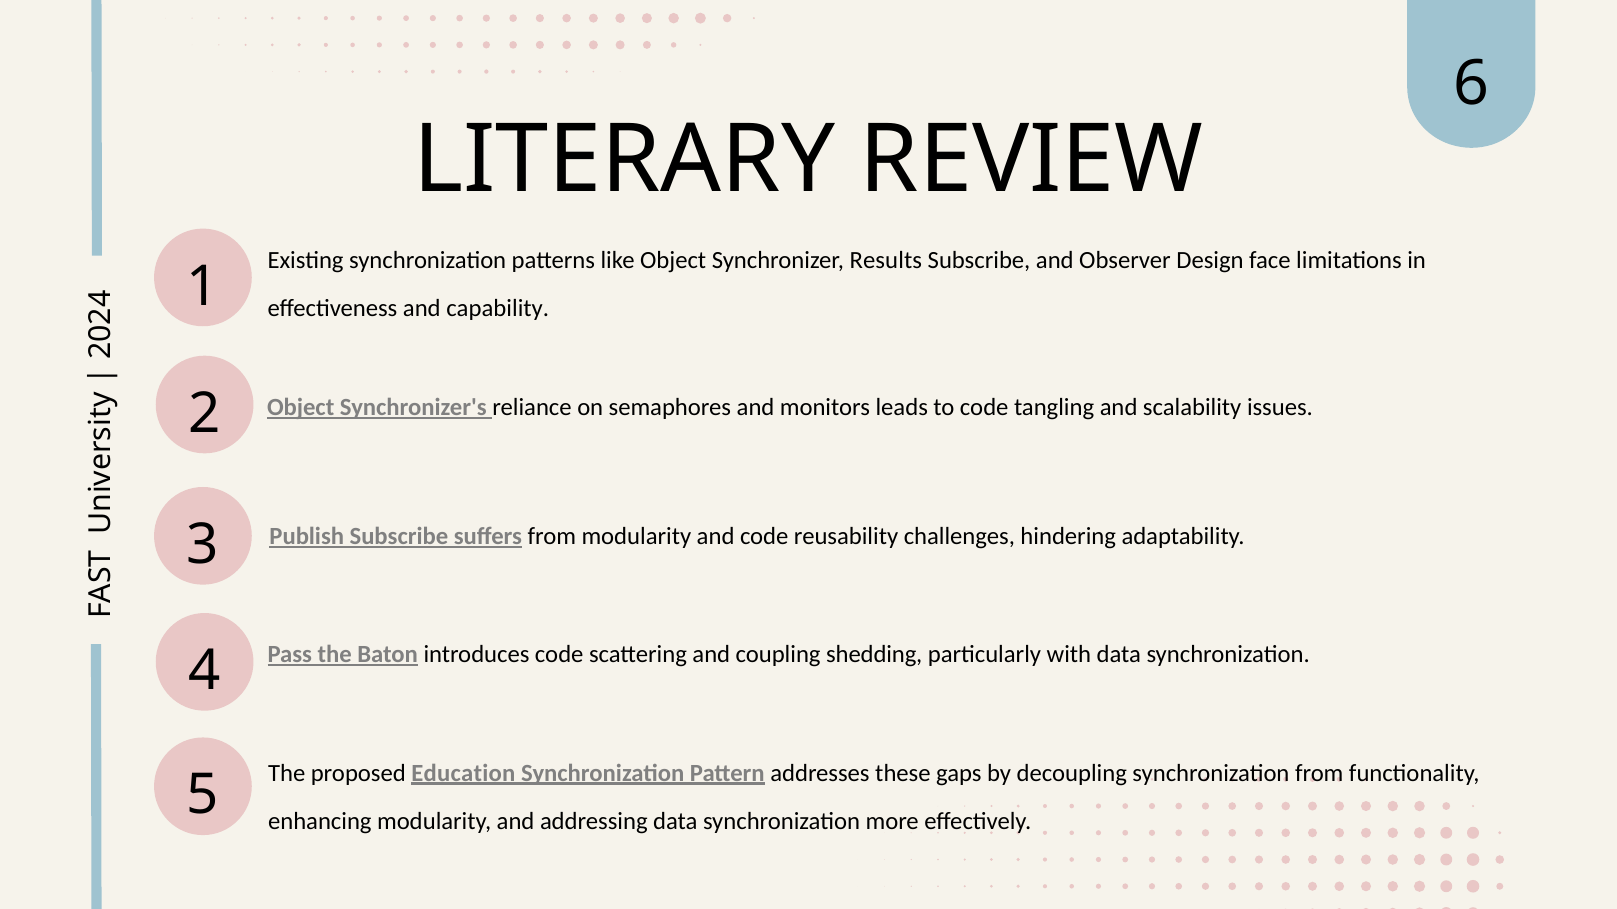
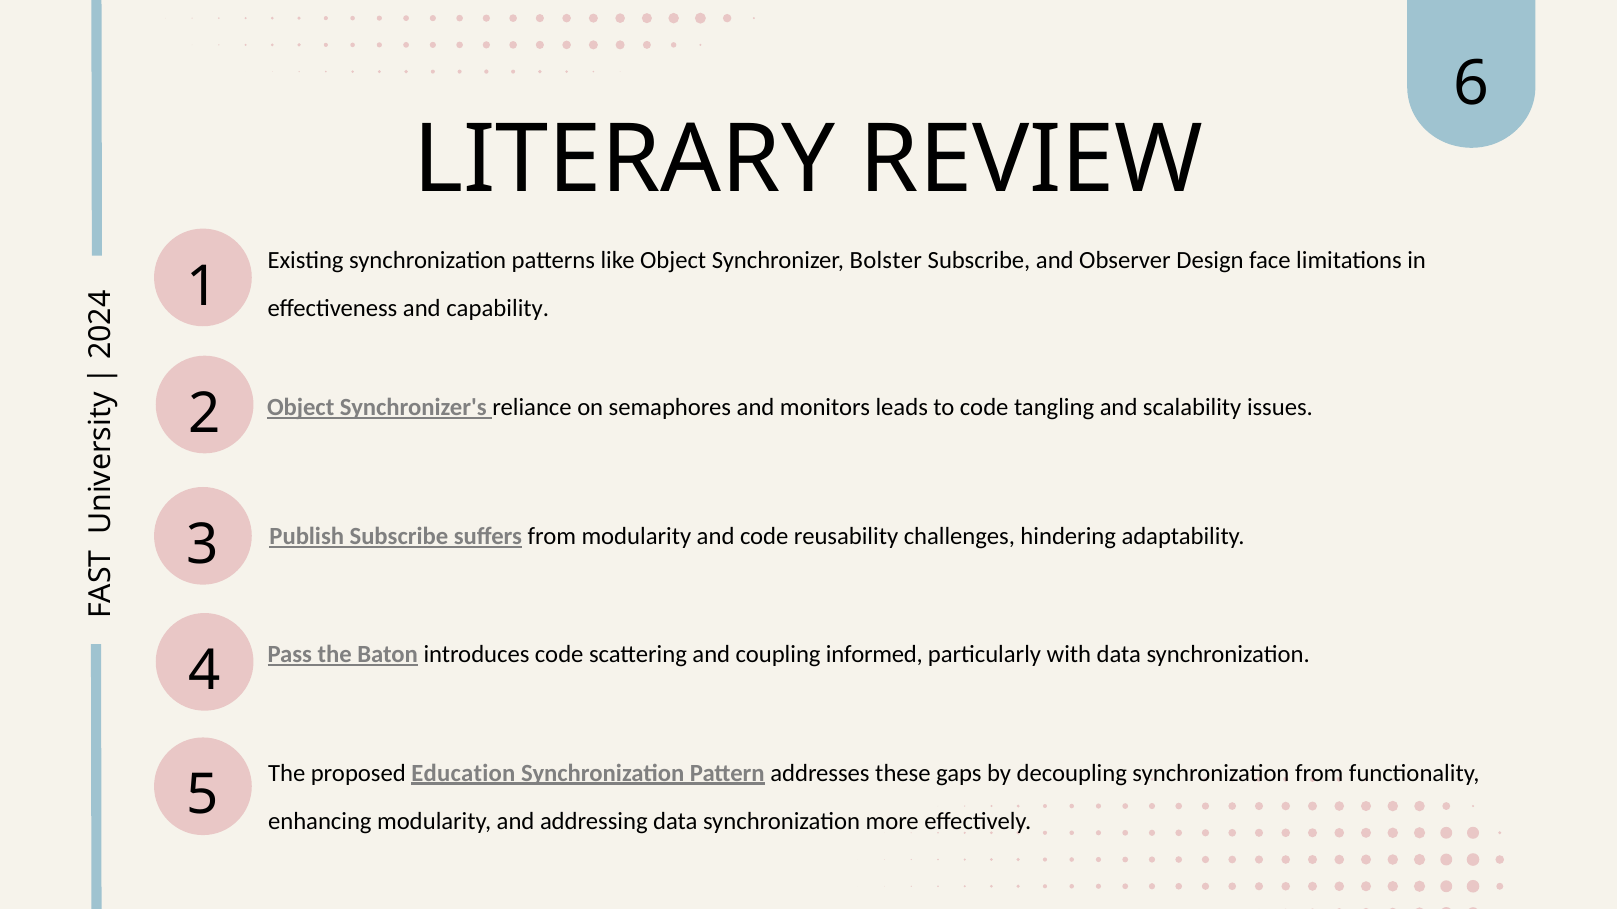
Results: Results -> Bolster (886, 260)
shedding: shedding -> informed (874, 655)
